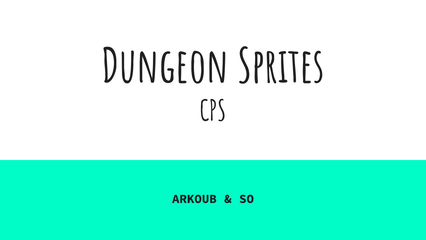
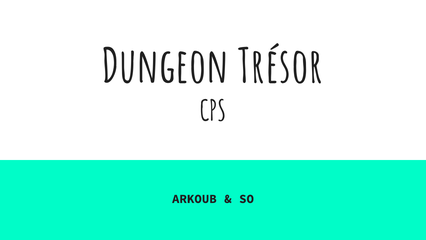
Sprites: Sprites -> Trésor (280, 67)
